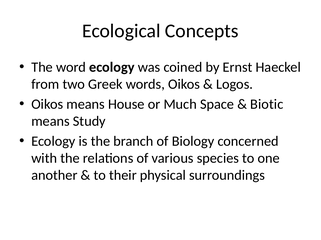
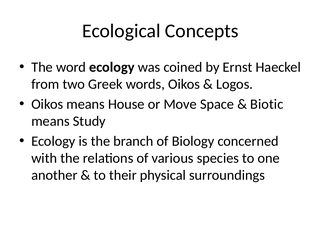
Much: Much -> Move (180, 104)
